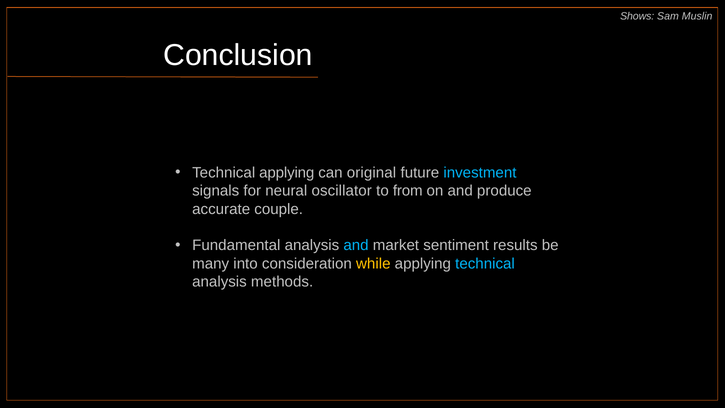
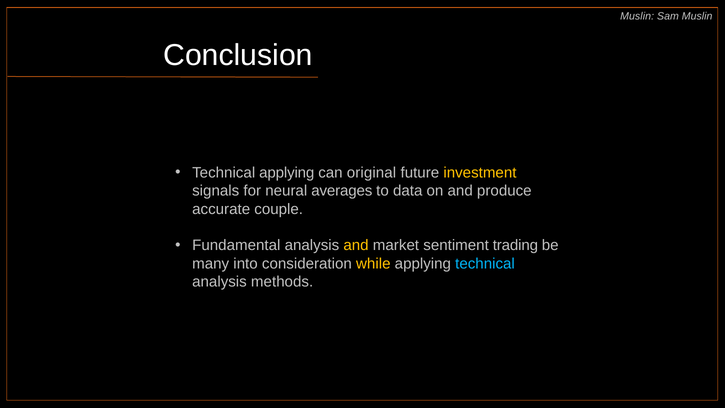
Shows: Shows -> Muslin (637, 16)
investment colour: light blue -> yellow (480, 173)
oscillator: oscillator -> averages (342, 191)
from: from -> data (408, 191)
and colour: light blue -> yellow (356, 245)
results: results -> trading (515, 245)
